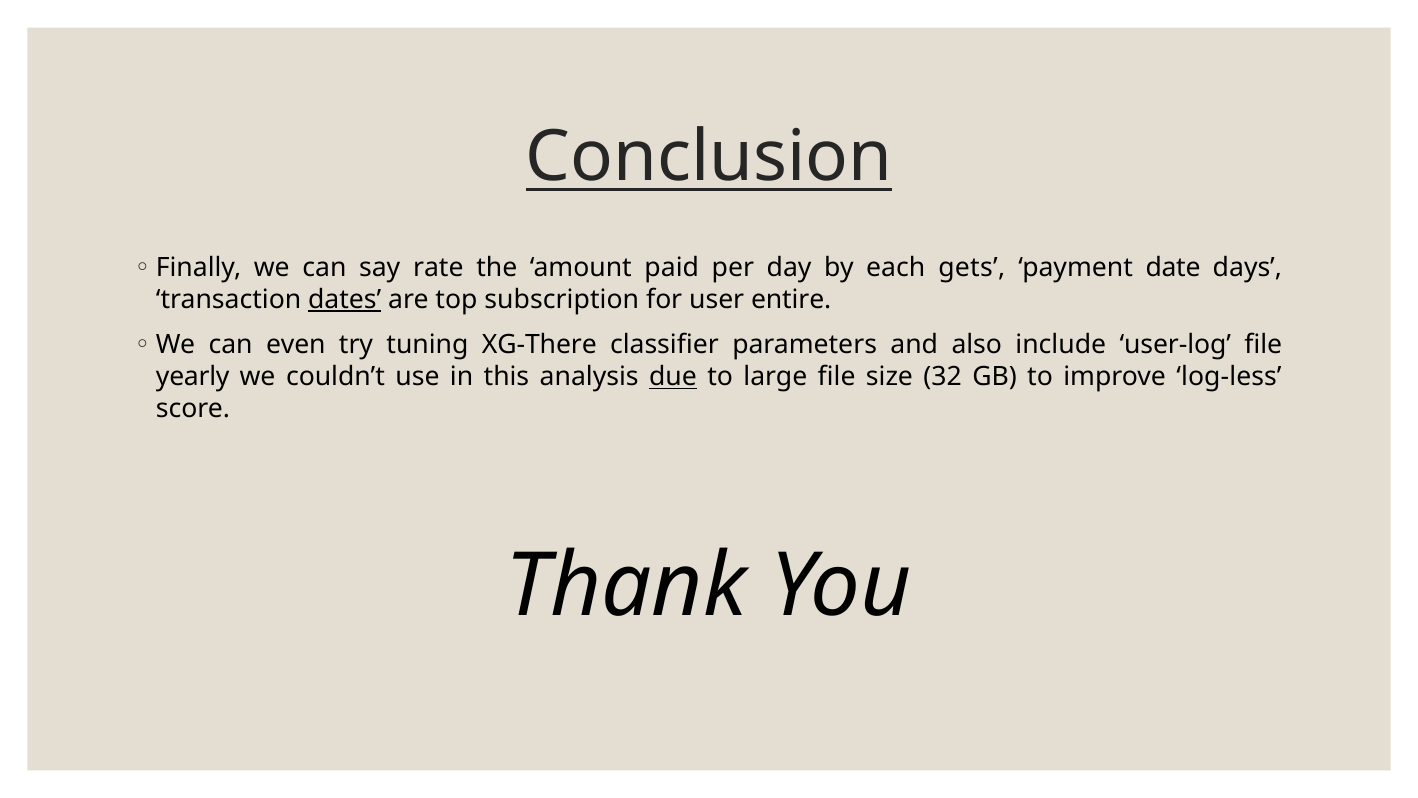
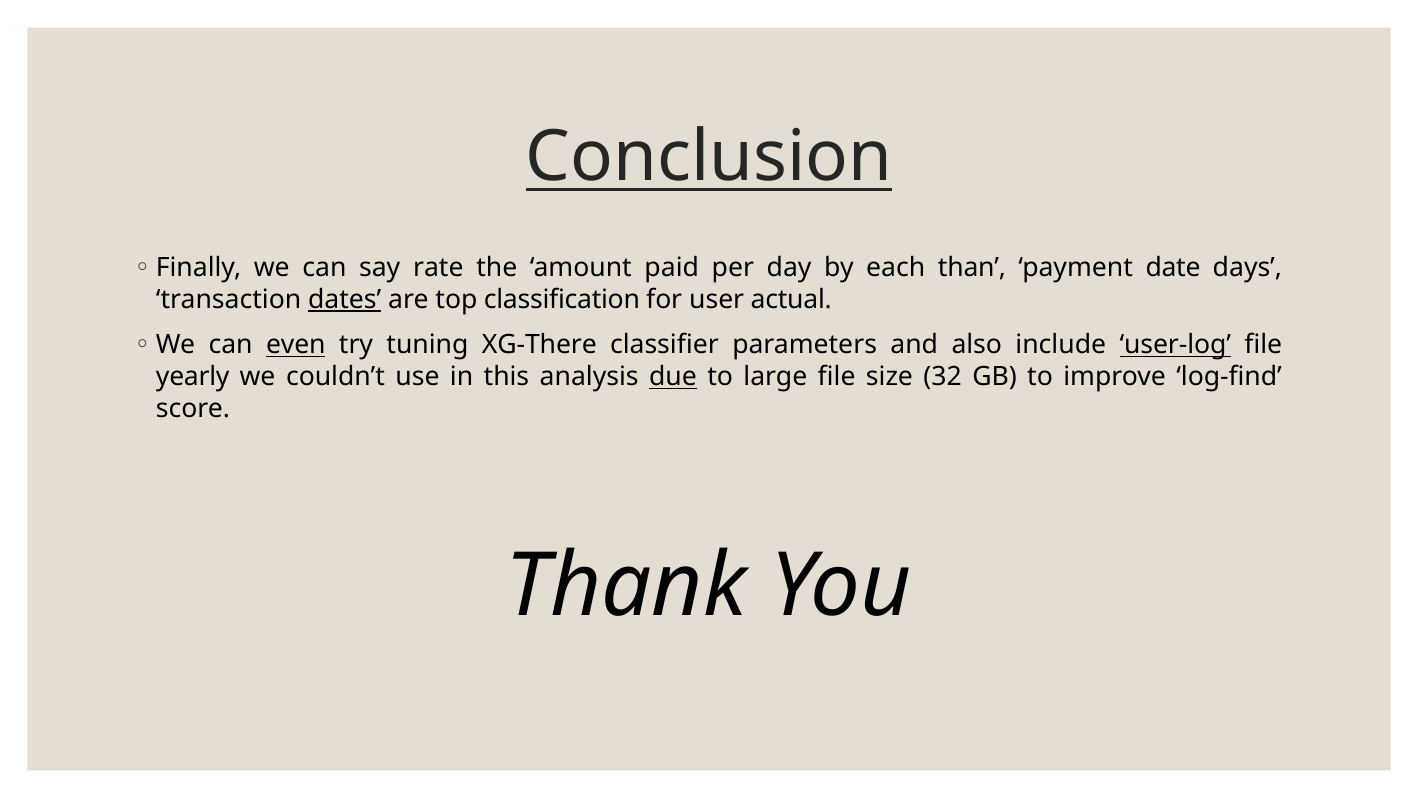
gets: gets -> than (972, 268)
subscription: subscription -> classification (562, 300)
entire: entire -> actual (791, 300)
even underline: none -> present (296, 345)
user-log underline: none -> present (1175, 345)
log-less: log-less -> log-find (1229, 377)
